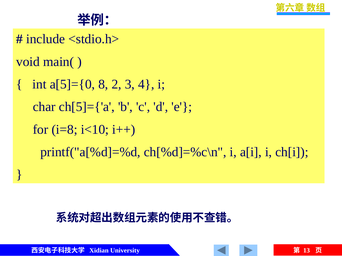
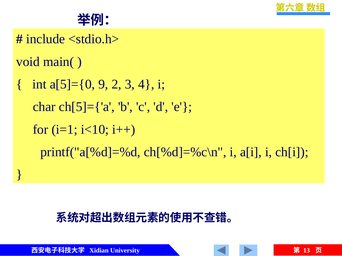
8: 8 -> 9 (103, 84)
i=8: i=8 -> i=1 (64, 130)
